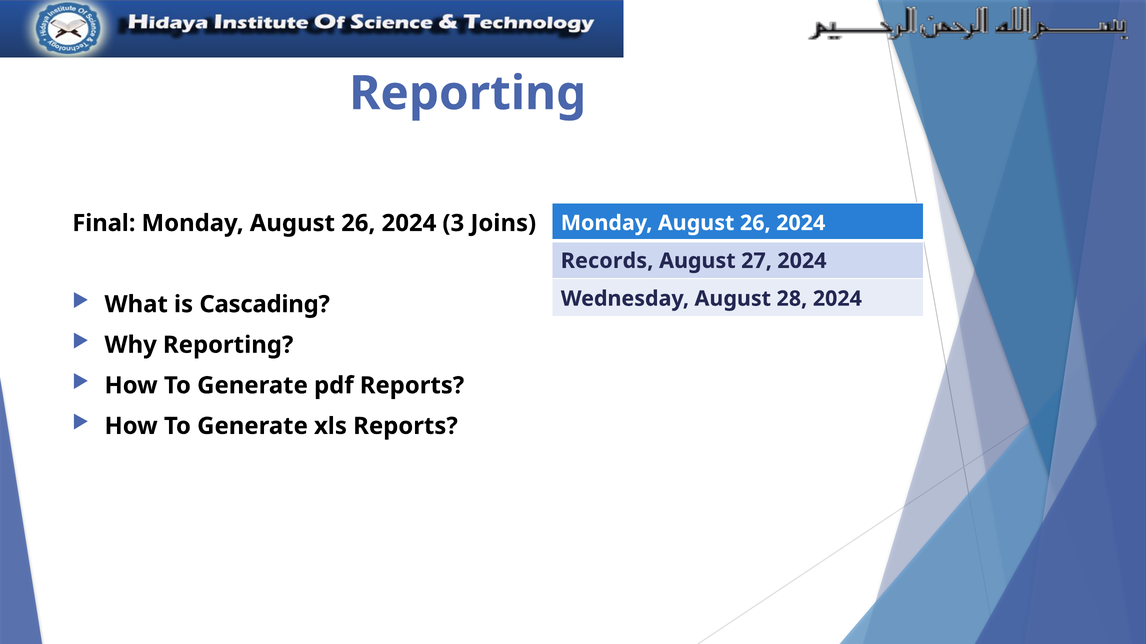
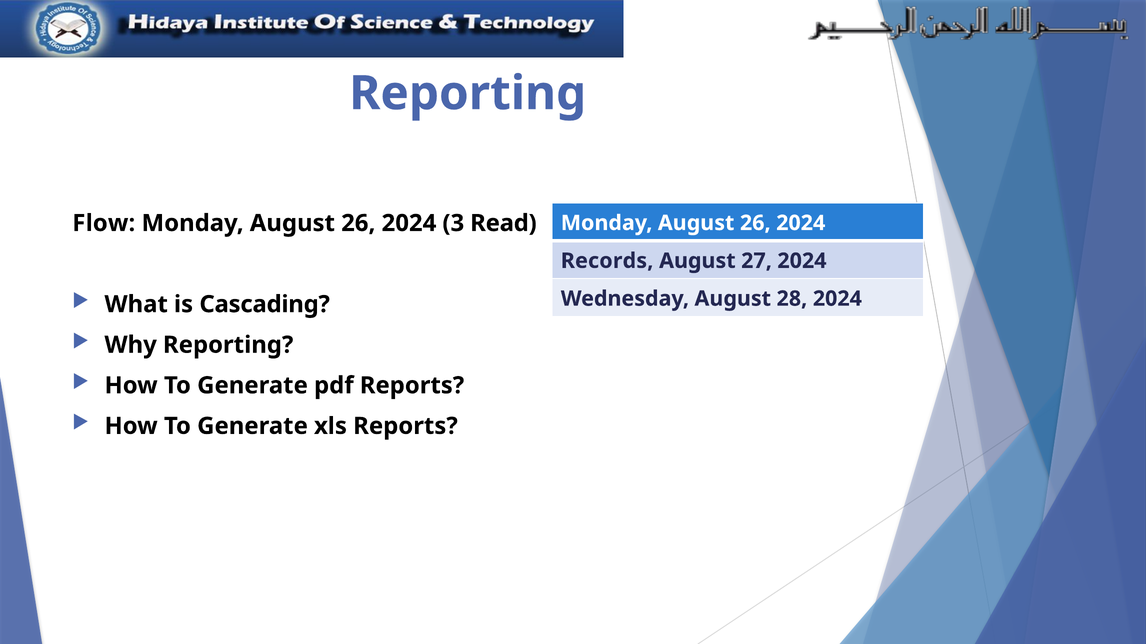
Final: Final -> Flow (104, 223)
Joins: Joins -> Read (503, 223)
